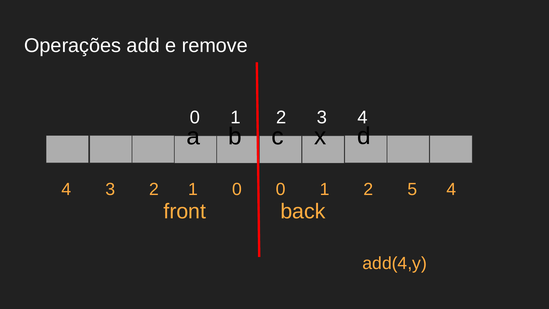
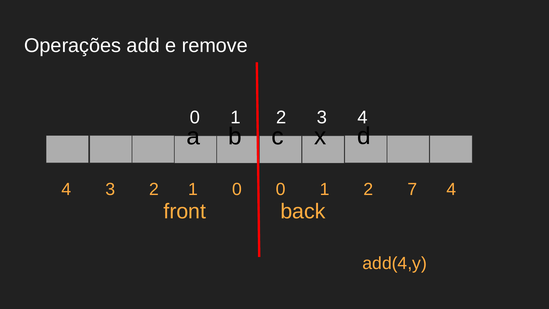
5: 5 -> 7 (412, 189)
